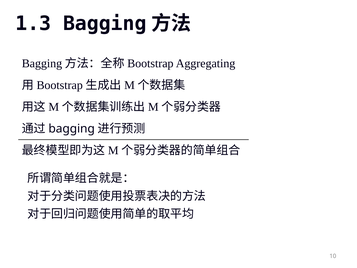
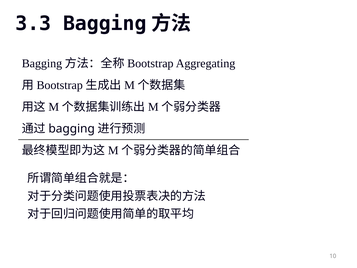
1.3: 1.3 -> 3.3 (33, 23)
